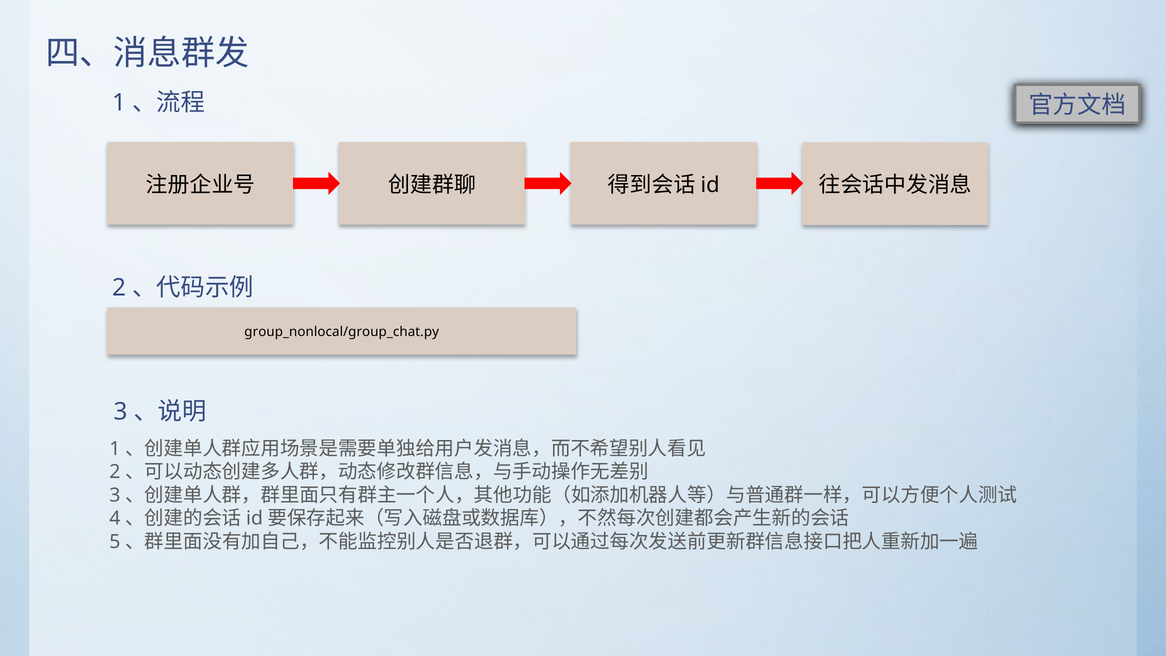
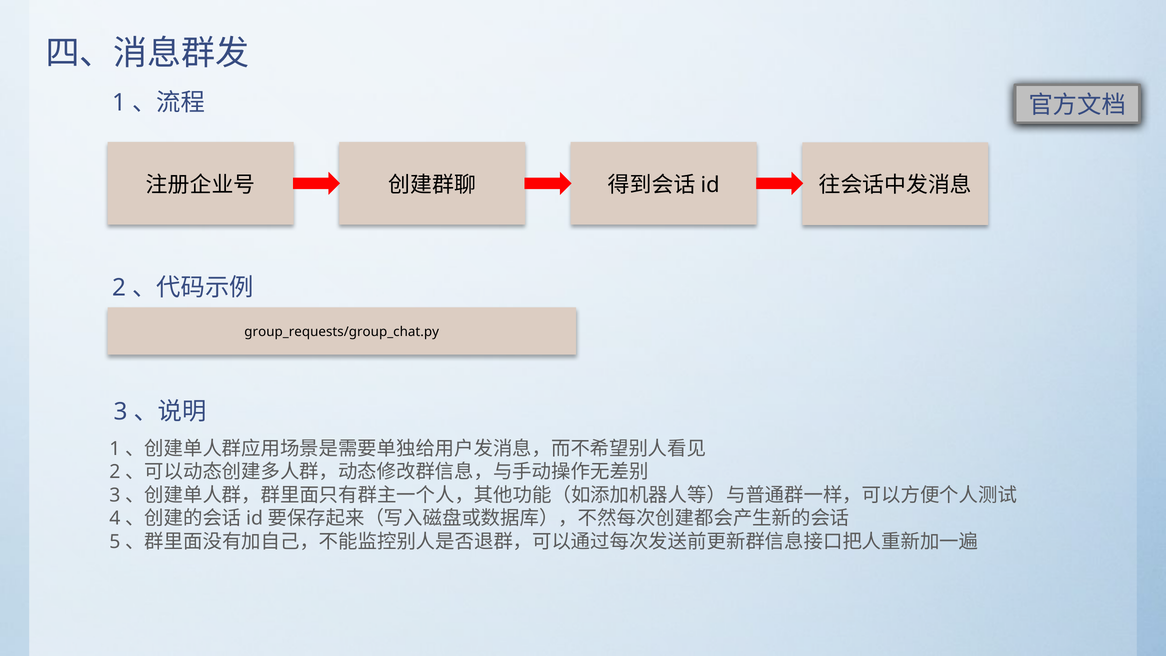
group_nonlocal/group_chat.py: group_nonlocal/group_chat.py -> group_requests/group_chat.py (342, 332)
